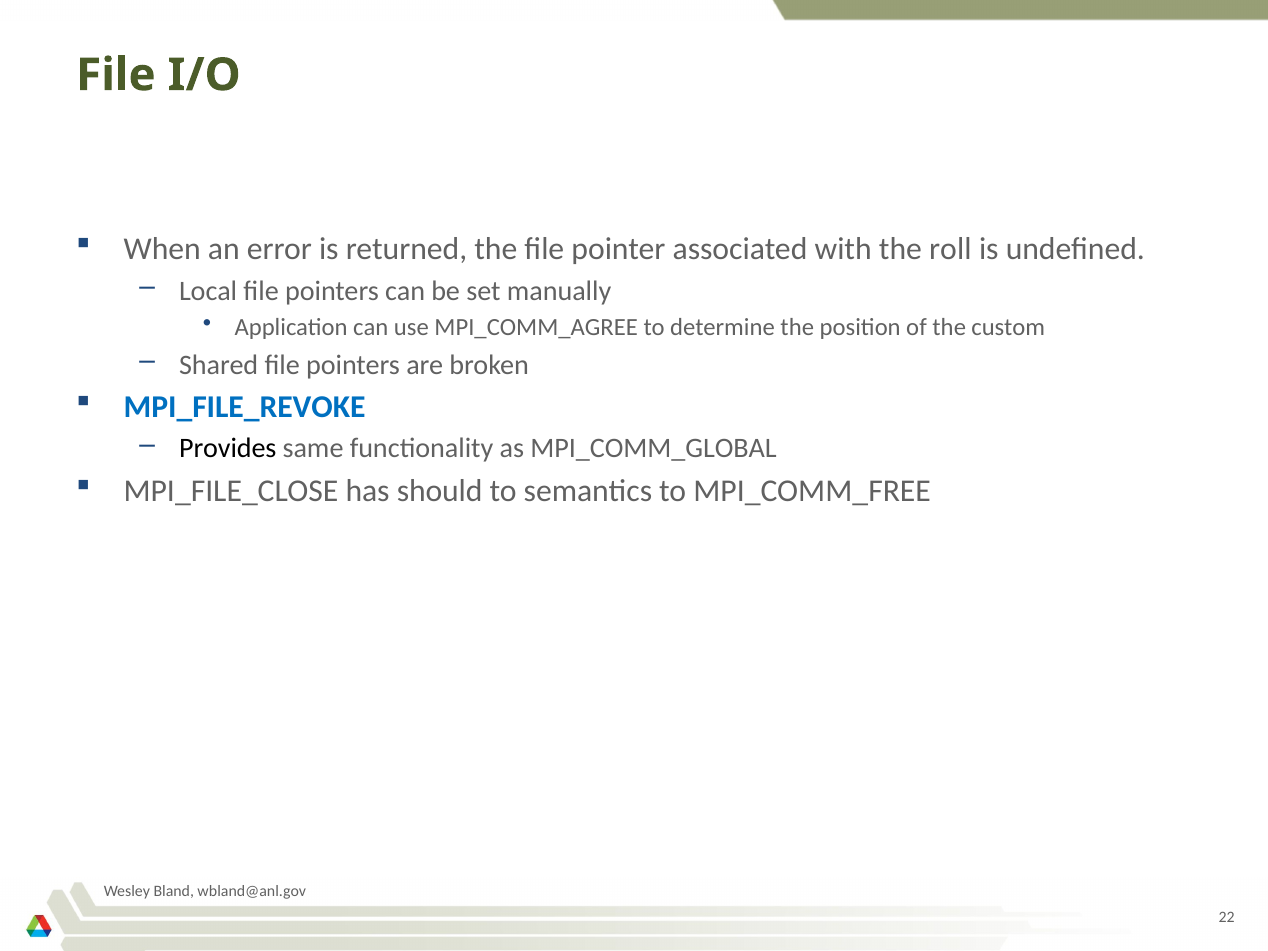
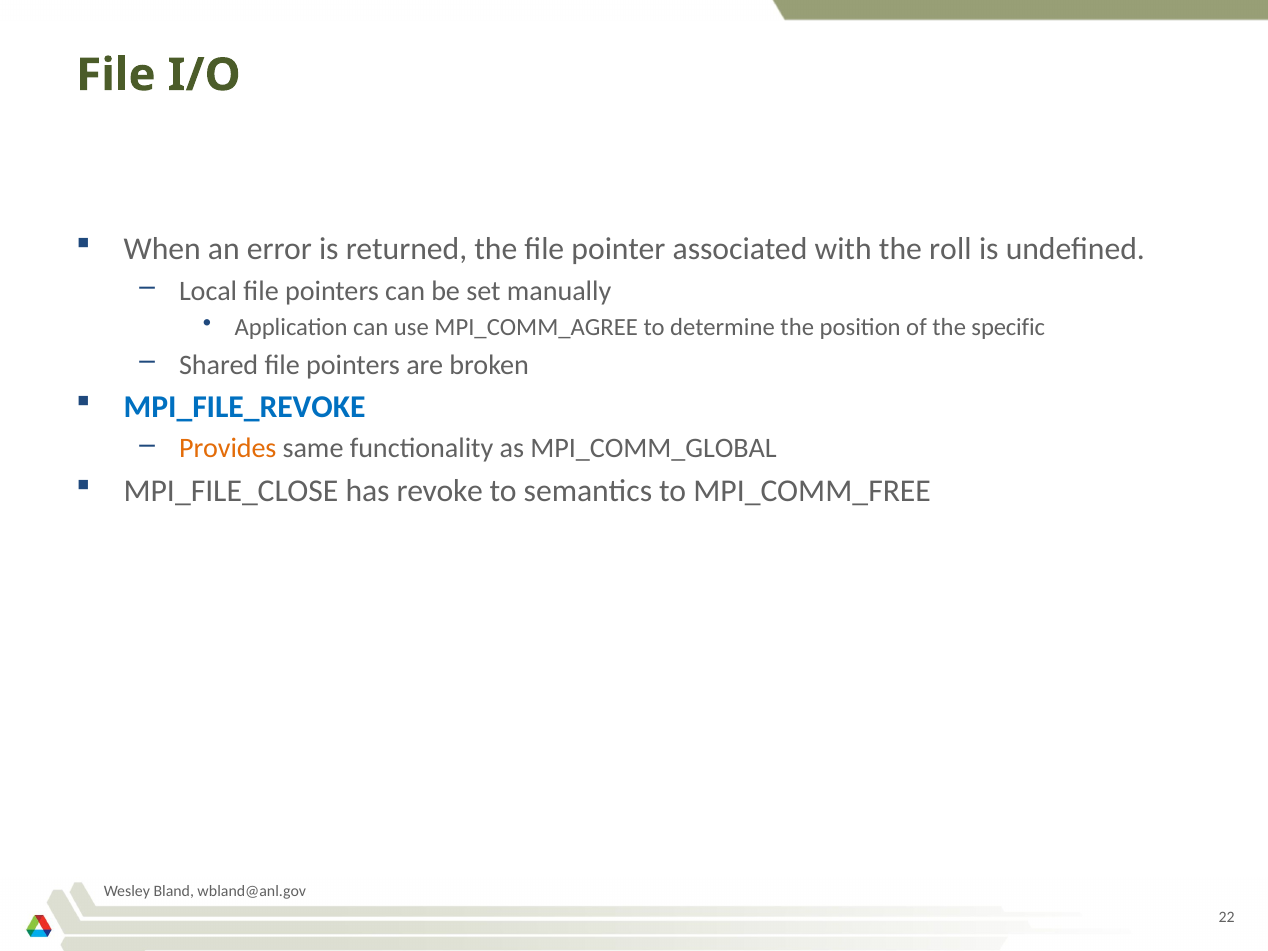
custom: custom -> specific (1008, 327)
Provides colour: black -> orange (228, 449)
should: should -> revoke (440, 491)
